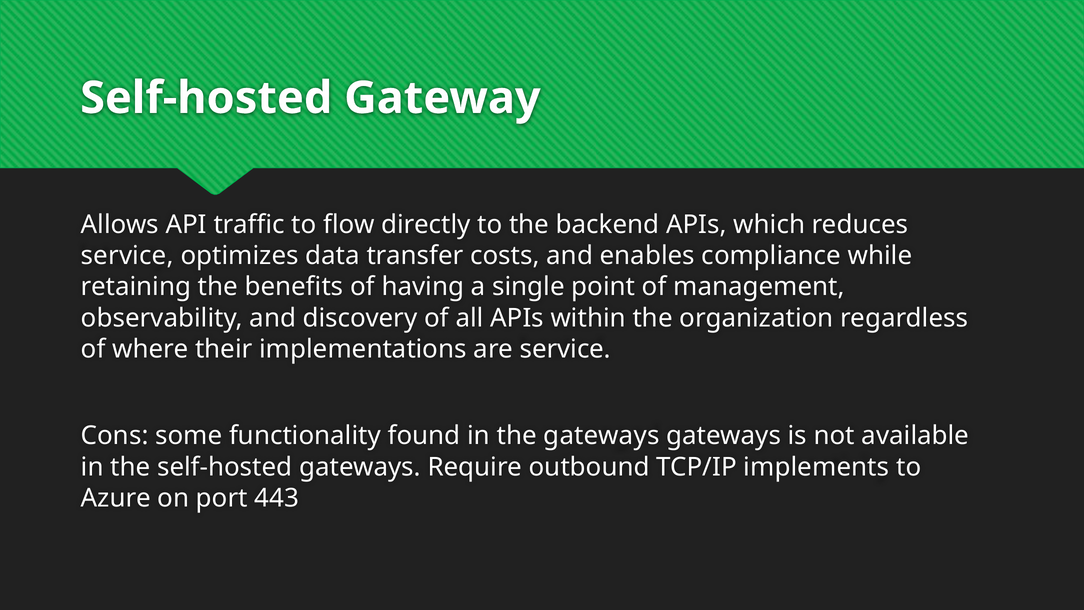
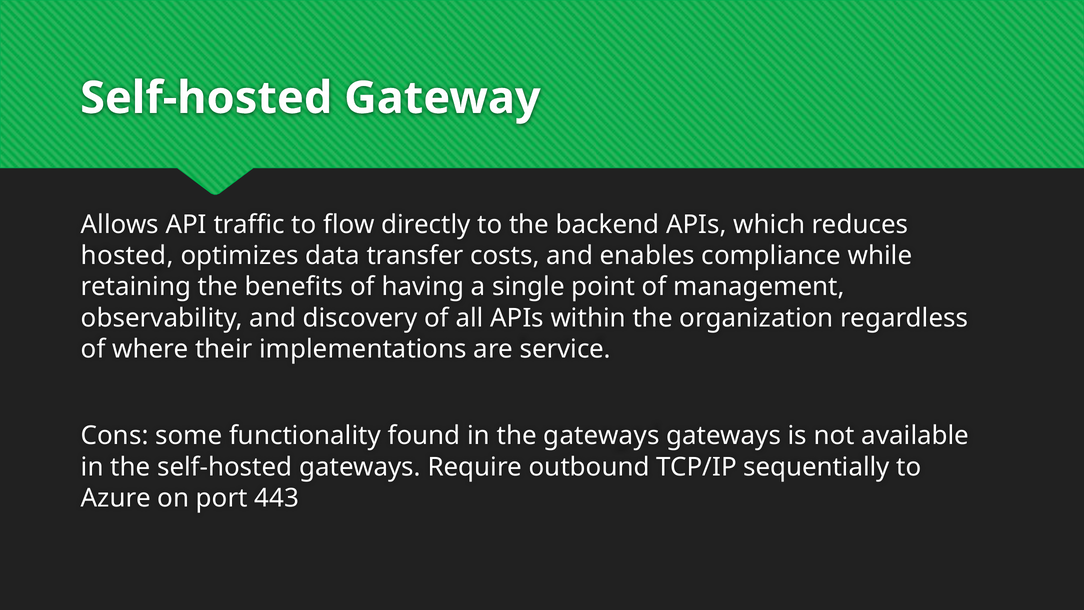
service: service -> hosted (127, 256)
implements: implements -> sequentially (816, 467)
